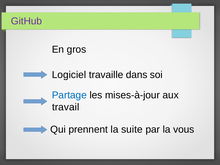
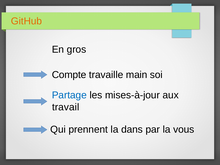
GitHub colour: purple -> orange (26, 21)
Logiciel: Logiciel -> Compte (69, 75)
dans: dans -> main (137, 75)
suite: suite -> dans (132, 129)
